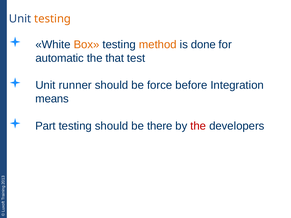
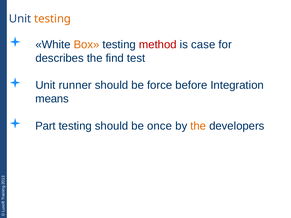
method colour: orange -> red (158, 45)
done: done -> case (203, 45)
automatic: automatic -> describes (60, 58)
that: that -> find (115, 58)
there: there -> once (160, 126)
the colour: red -> orange (198, 126)
